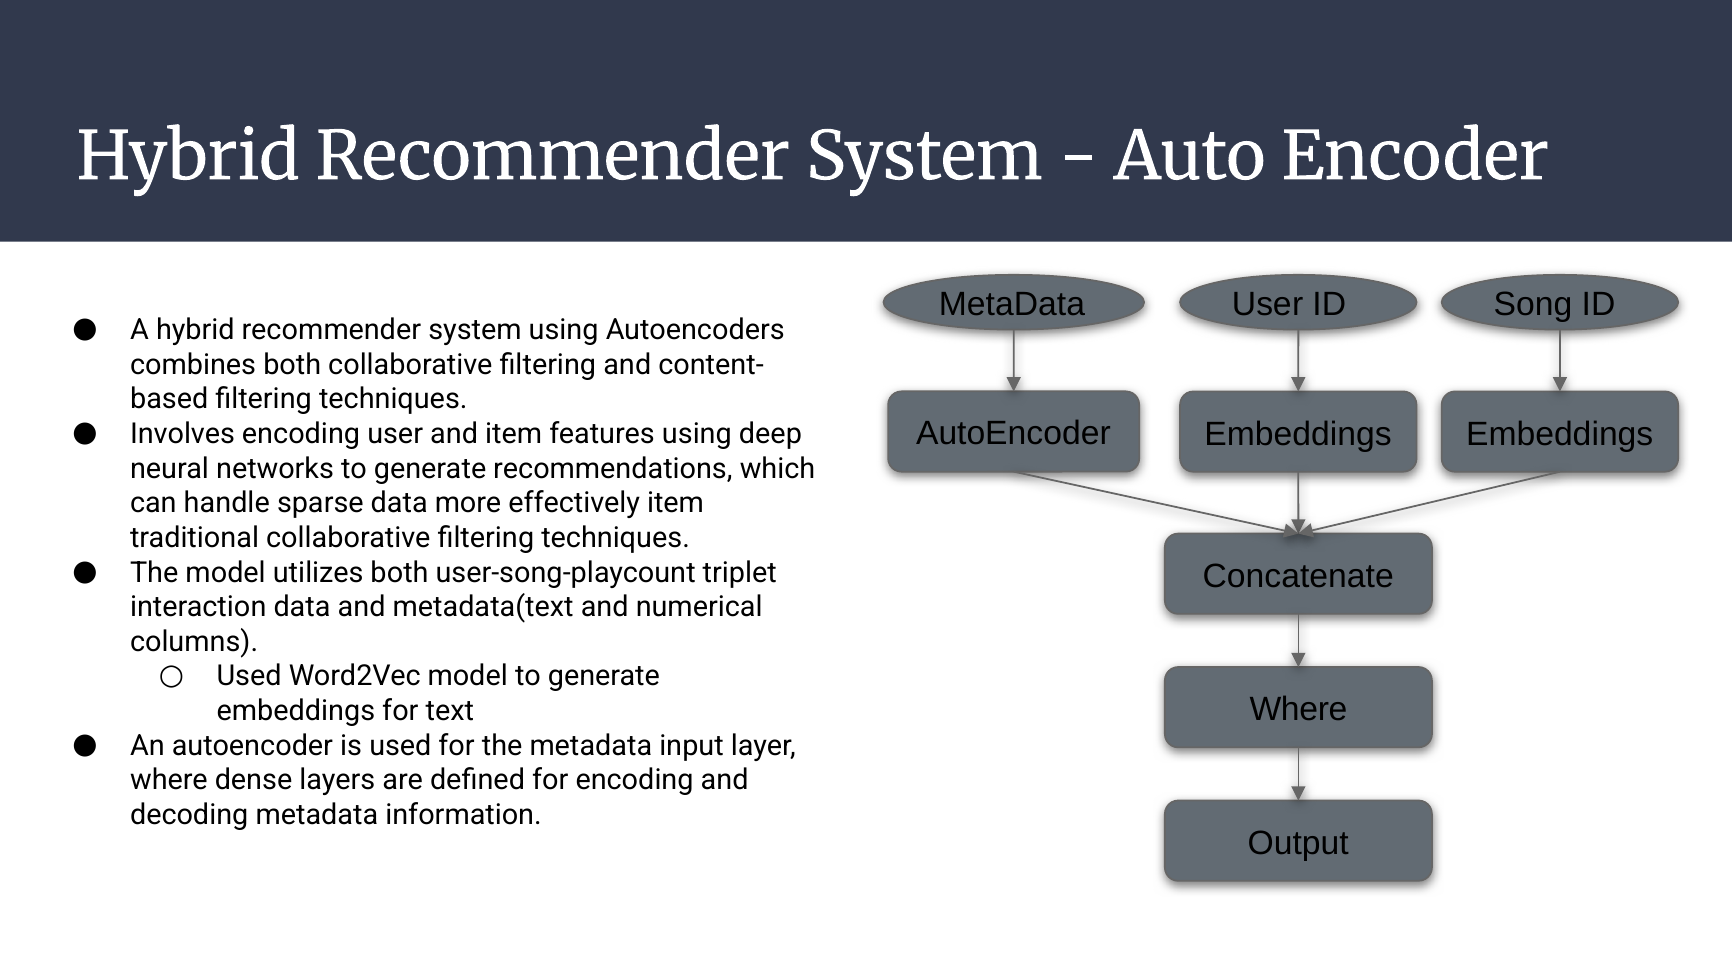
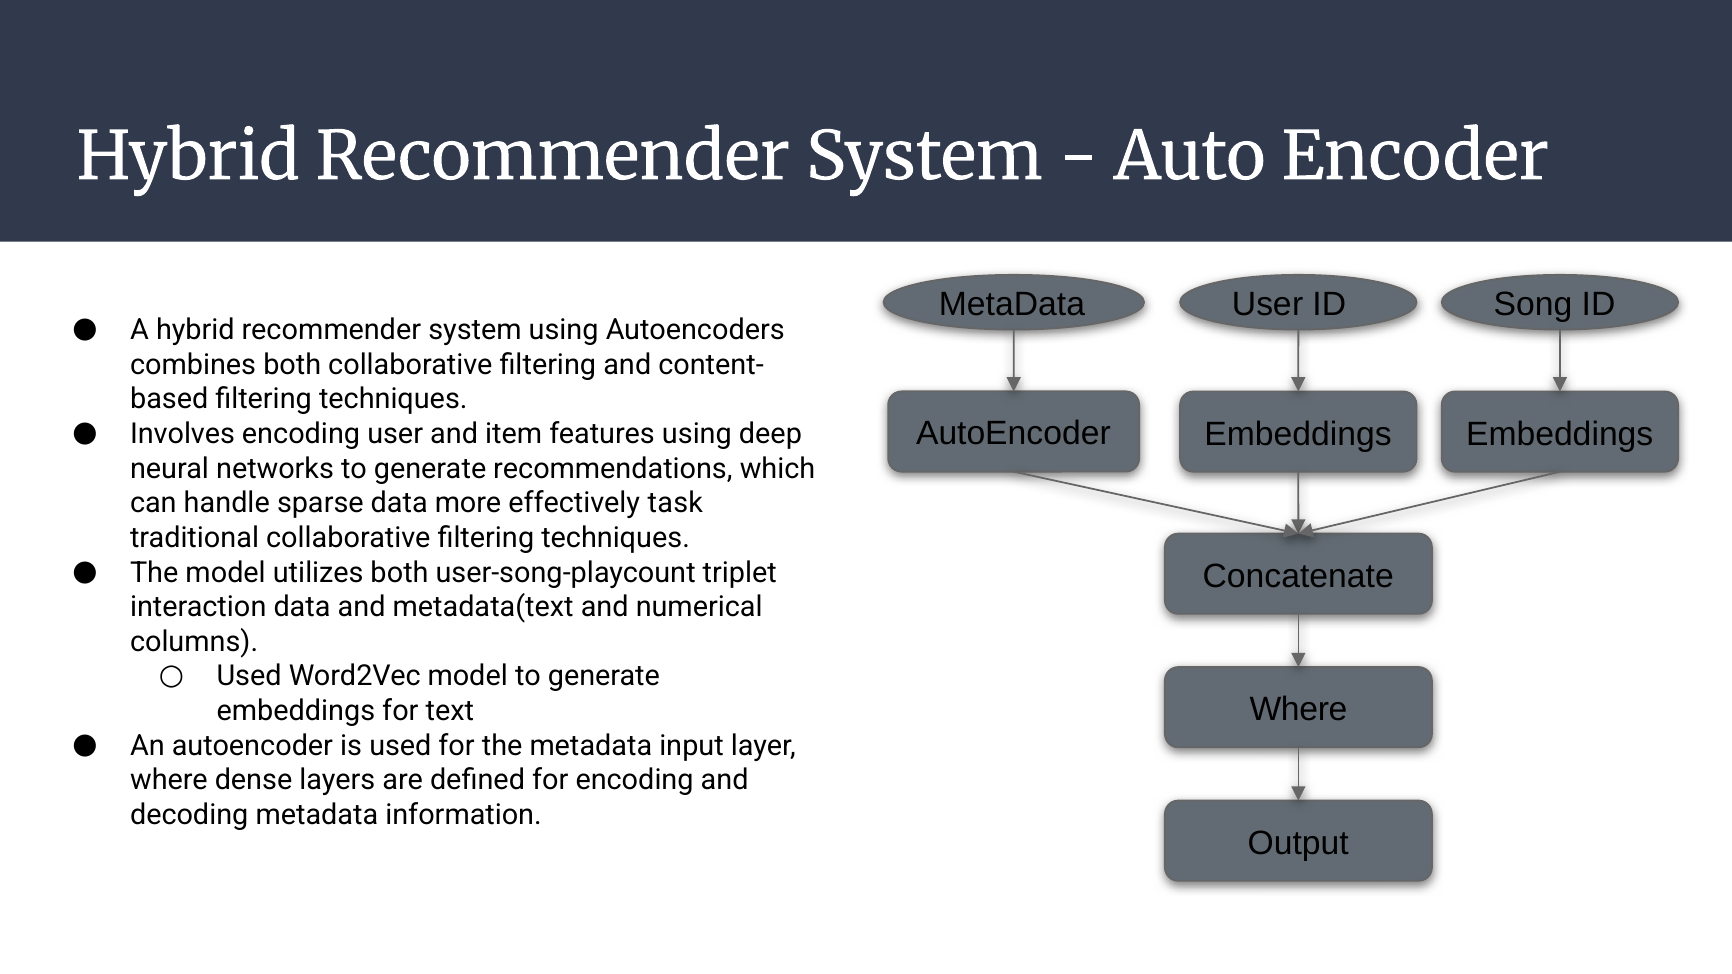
effectively item: item -> task (675, 503)
